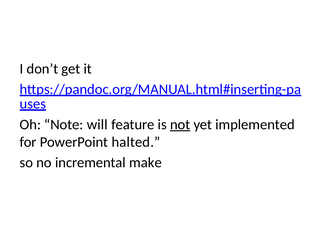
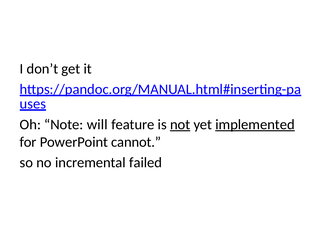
implemented underline: none -> present (255, 125)
halted: halted -> cannot (136, 142)
make: make -> failed (146, 162)
